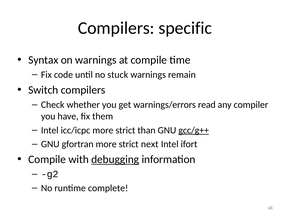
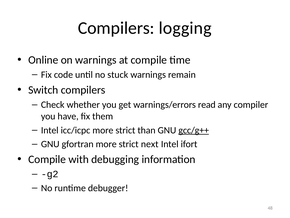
specific: specific -> logging (185, 28)
Syntax: Syntax -> Online (43, 60)
debugging underline: present -> none (115, 159)
complete: complete -> debugger (108, 188)
